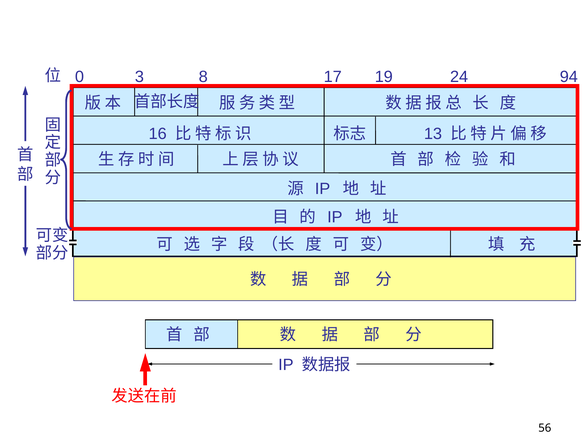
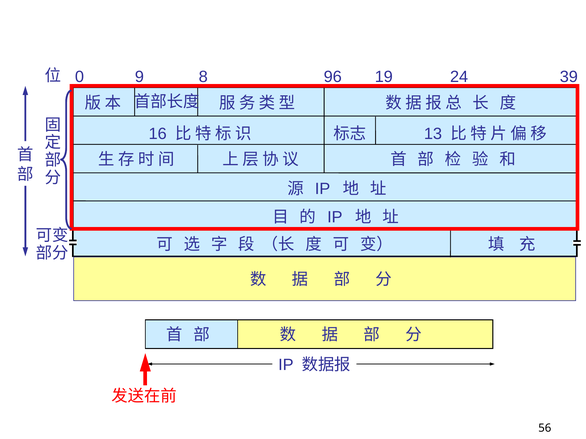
3: 3 -> 9 (139, 77)
17: 17 -> 96 (333, 77)
94: 94 -> 39 (569, 77)
